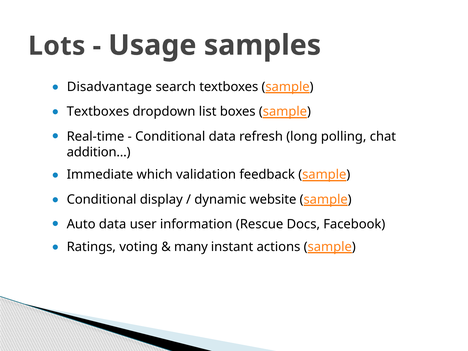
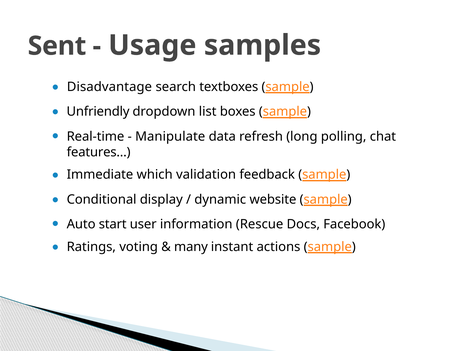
Lots: Lots -> Sent (57, 46)
Textboxes: Textboxes -> Unfriendly (98, 112)
Conditional: Conditional -> Manipulate (170, 136)
addition…: addition… -> features… (99, 152)
Auto data: data -> start (113, 224)
